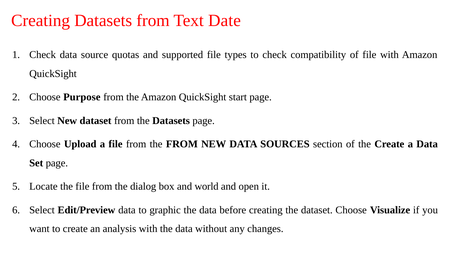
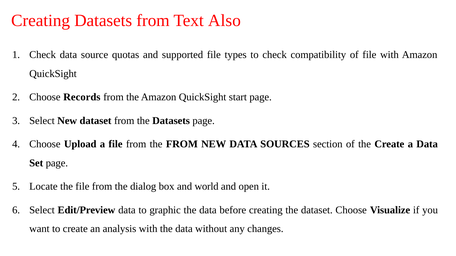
Date: Date -> Also (224, 21)
Purpose: Purpose -> Records (82, 97)
